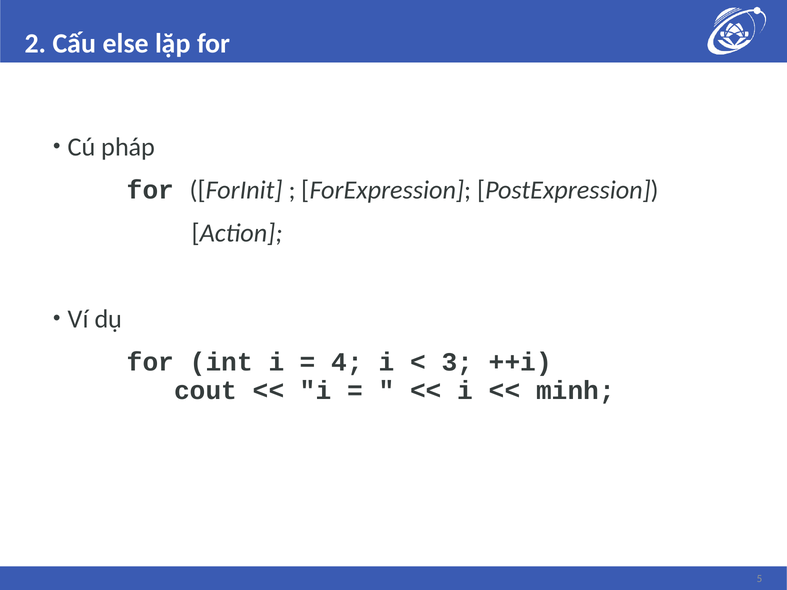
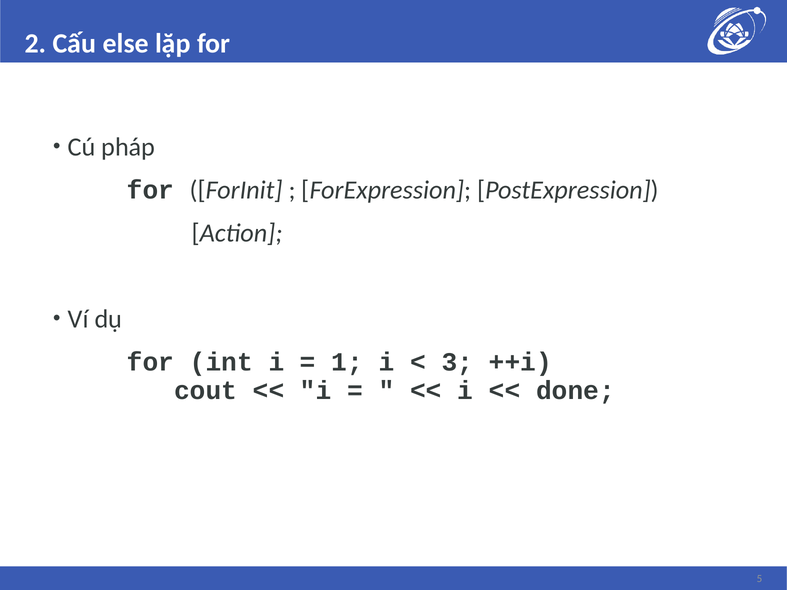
4: 4 -> 1 (347, 362)
minh: minh -> done (576, 391)
